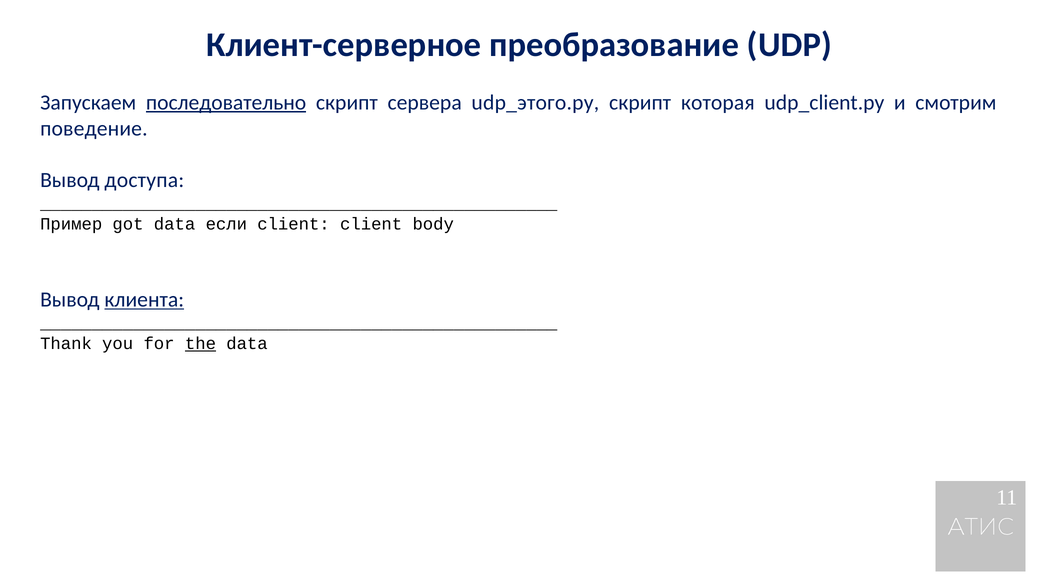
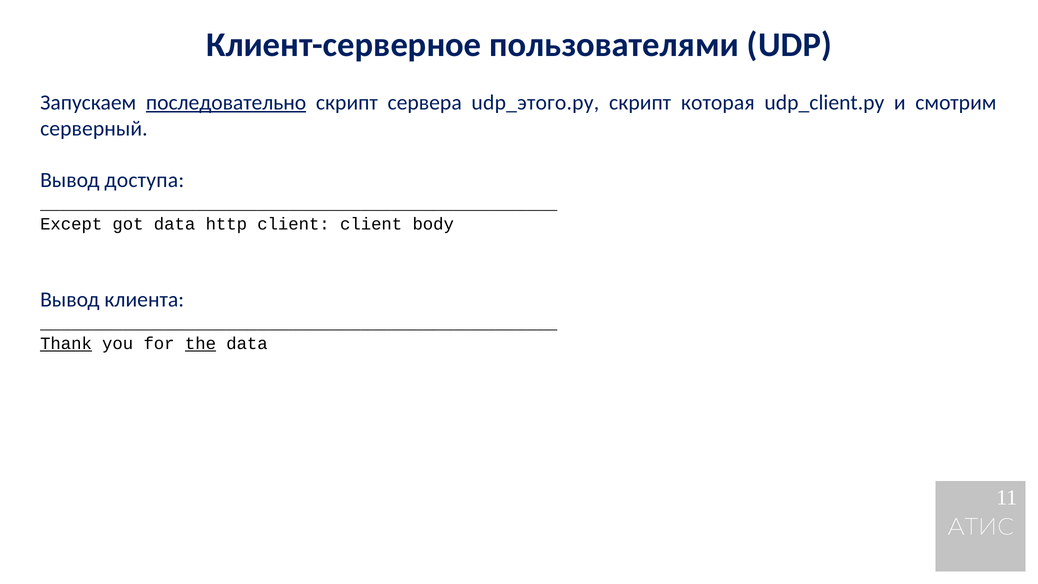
преобразование: преобразование -> пользователями (614, 45)
поведение: поведение -> серверный (94, 128)
Пример: Пример -> Except (71, 224)
если: если -> http (226, 224)
клиента underline: present -> none (144, 300)
Thank underline: none -> present (66, 343)
